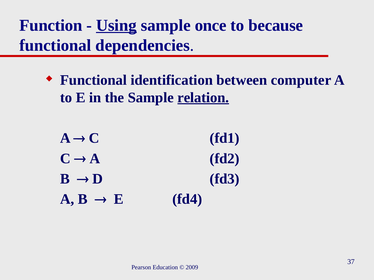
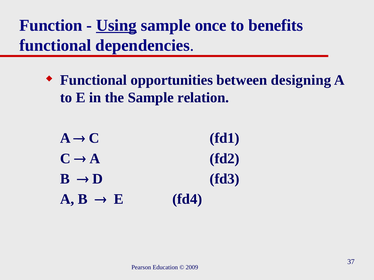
because: because -> benefits (276, 25)
identification: identification -> opportunities (172, 80)
computer: computer -> designing (301, 80)
relation underline: present -> none (203, 98)
